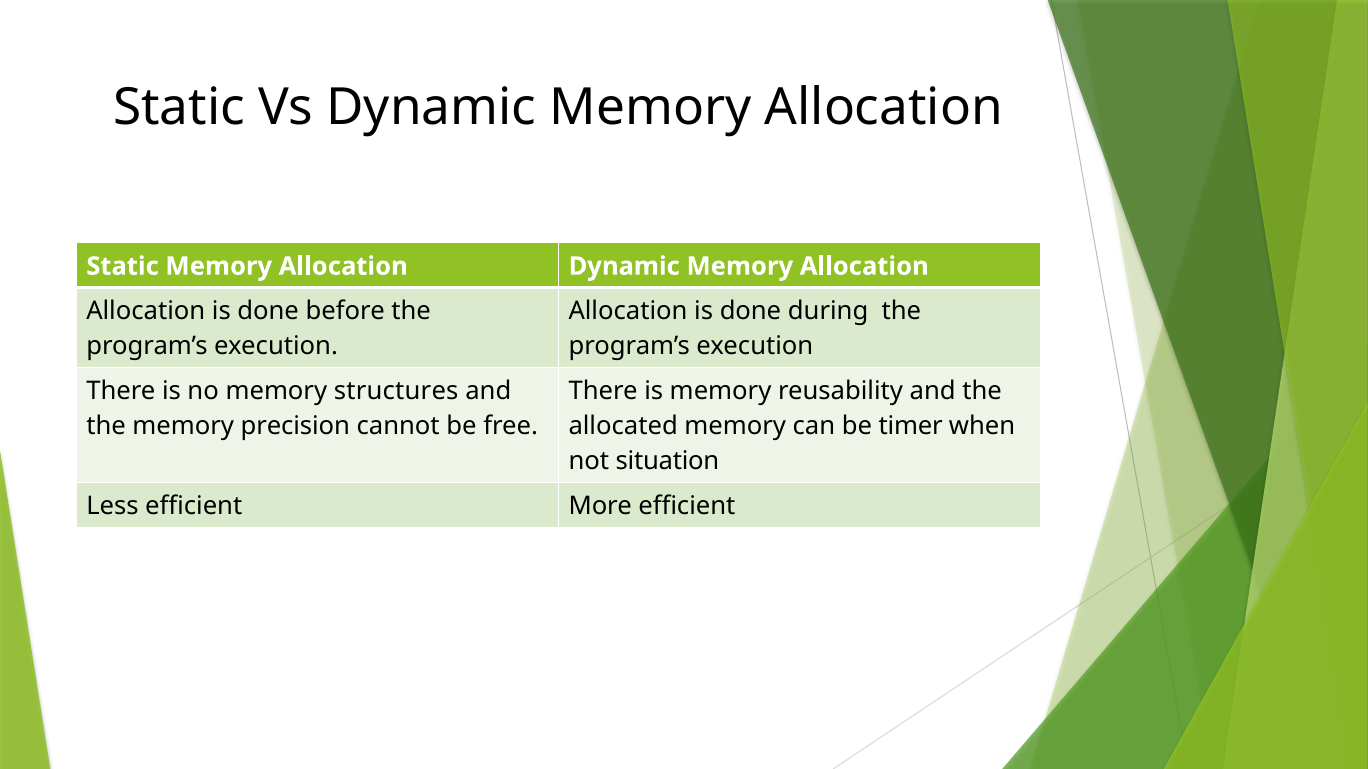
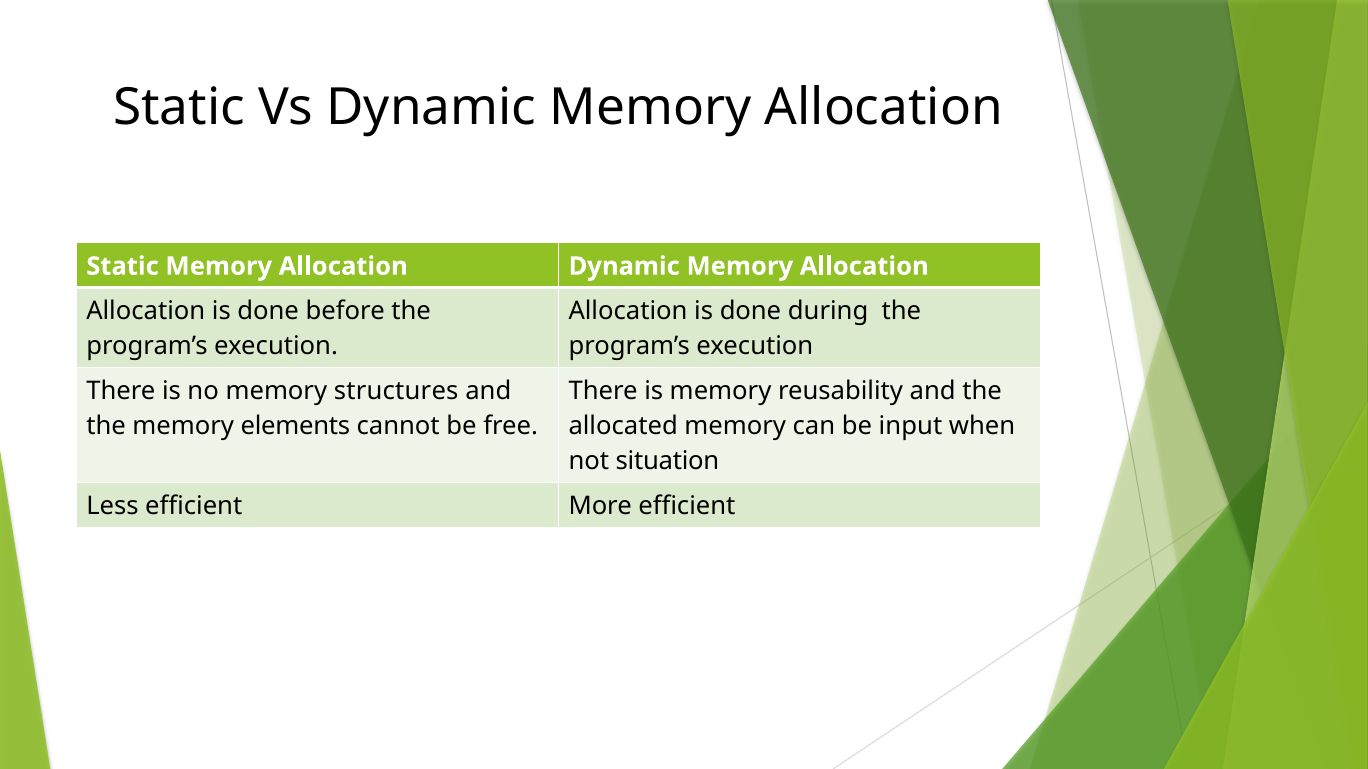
precision: precision -> elements (295, 427)
timer: timer -> input (911, 427)
